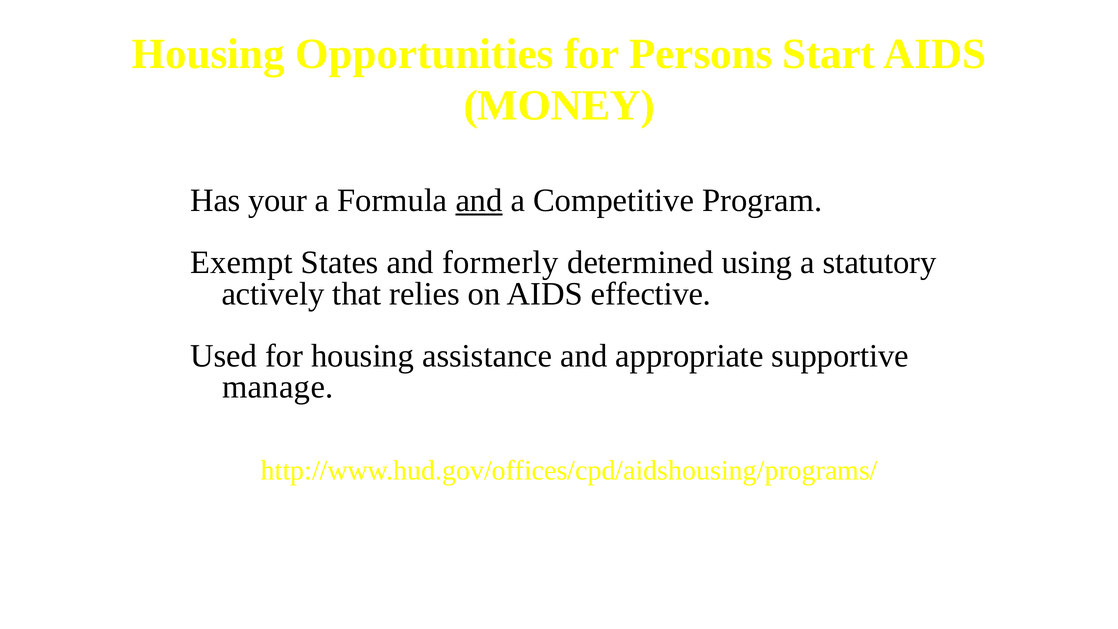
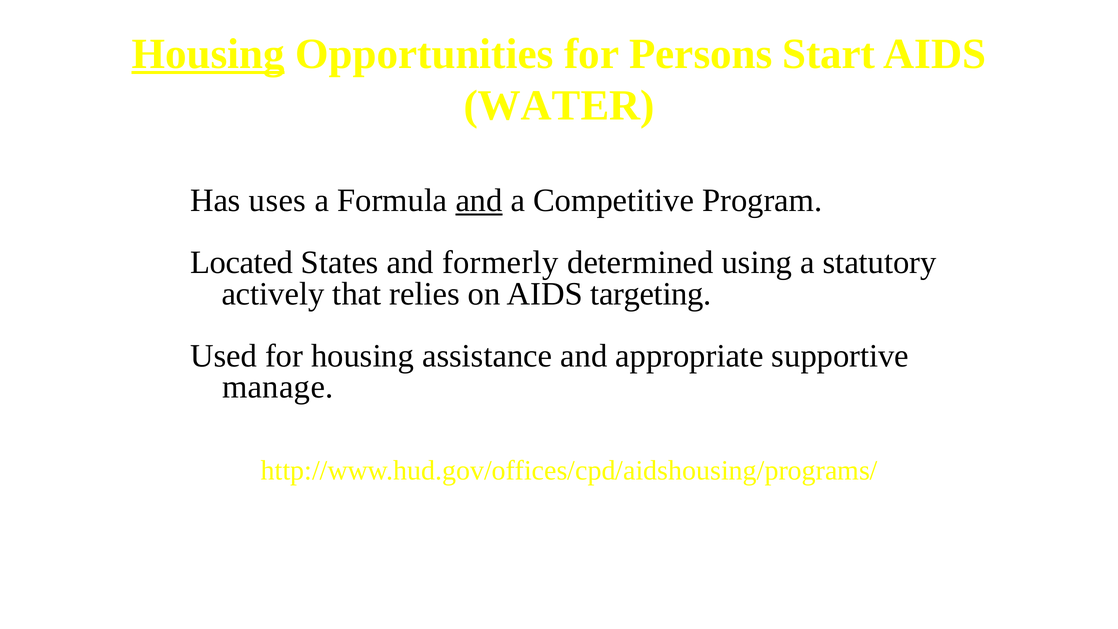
Housing underline: none -> present (208, 54)
MONEY: MONEY -> WATER (559, 106)
your: your -> uses (278, 201)
Exempt: Exempt -> Located (242, 263)
effective: effective -> targeting (651, 294)
